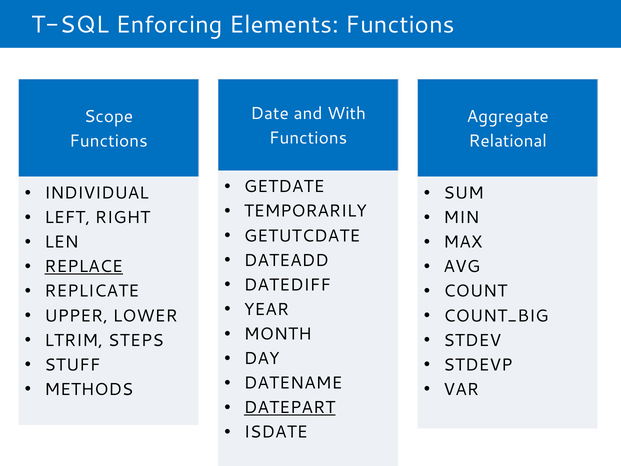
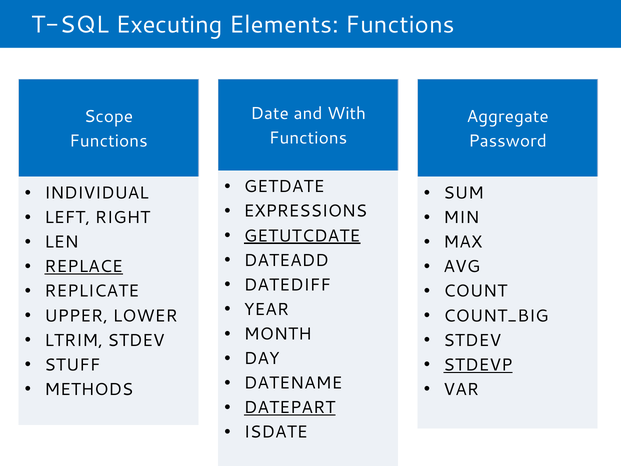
Enforcing: Enforcing -> Executing (169, 25)
Relational: Relational -> Password (508, 141)
TEMPORARILY: TEMPORARILY -> EXPRESSIONS (305, 211)
GETUTCDATE underline: none -> present (302, 236)
LTRIM STEPS: STEPS -> STDEV (136, 340)
STDEVP underline: none -> present (478, 365)
